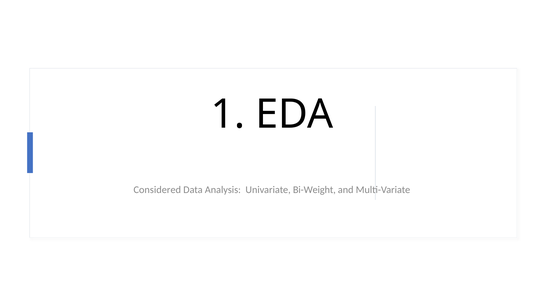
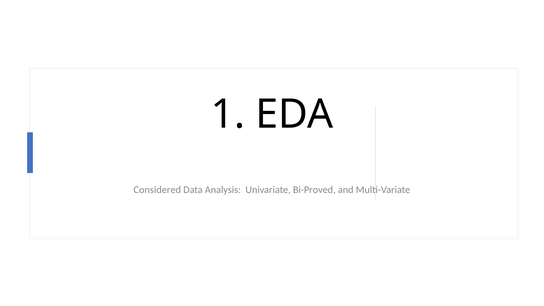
Bi-Weight: Bi-Weight -> Bi-Proved (314, 190)
